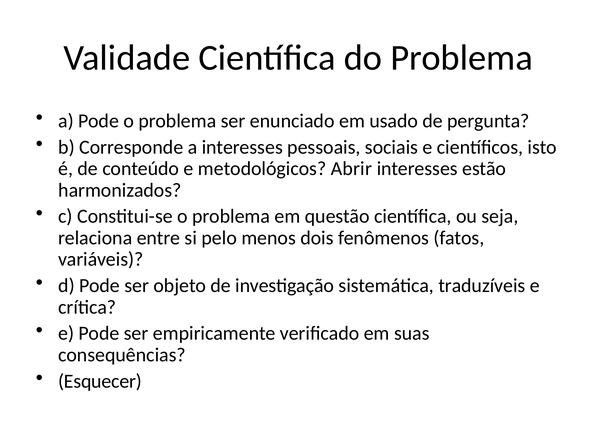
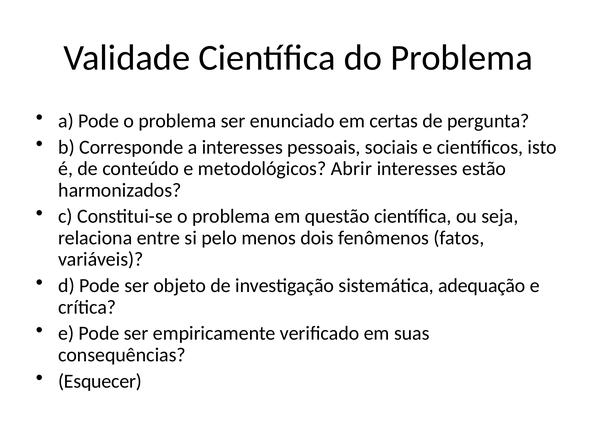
usado: usado -> certas (394, 121)
traduzíveis: traduzíveis -> adequação (482, 285)
